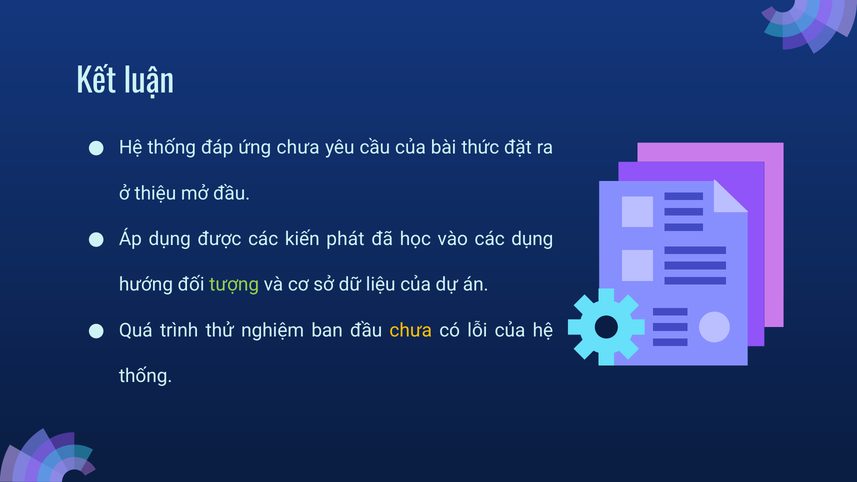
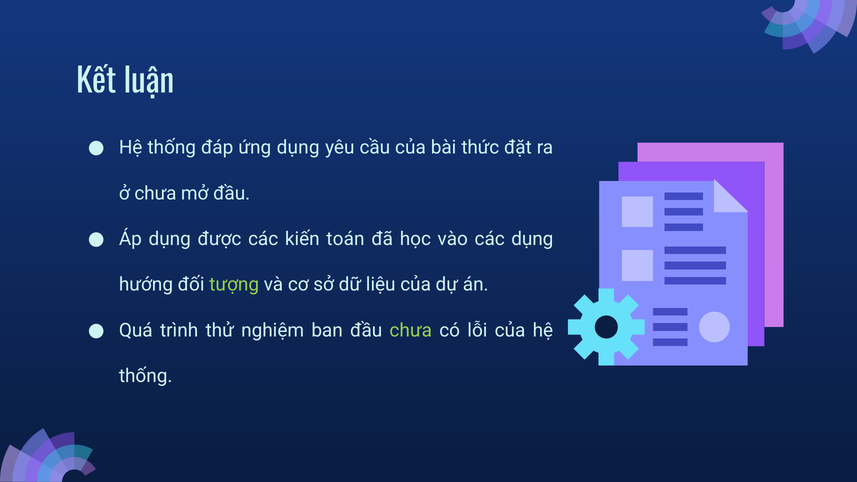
ứng chưa: chưa -> dụng (298, 148)
ở thiệu: thiệu -> chưa (155, 193)
phát: phát -> toán (345, 239)
chưa colour: yellow -> light green (411, 330)
